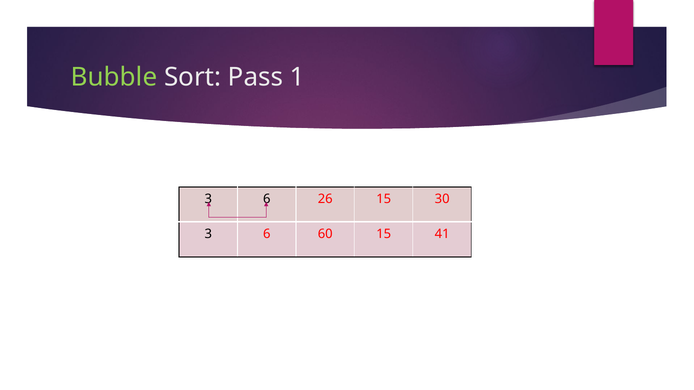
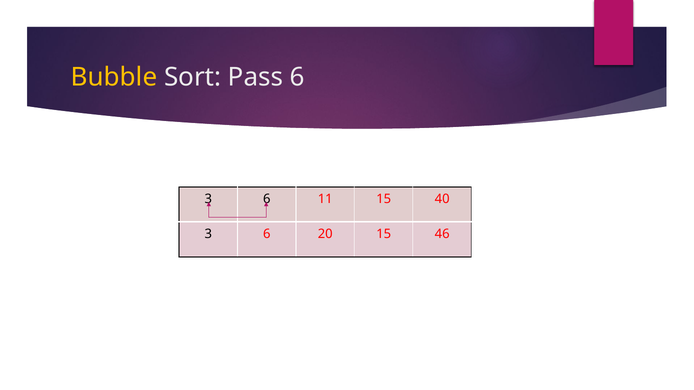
Bubble colour: light green -> yellow (114, 77)
Pass 1: 1 -> 6 (297, 77)
26: 26 -> 11 (325, 199)
30: 30 -> 40 (442, 199)
60: 60 -> 20 (325, 234)
41: 41 -> 46 (442, 234)
